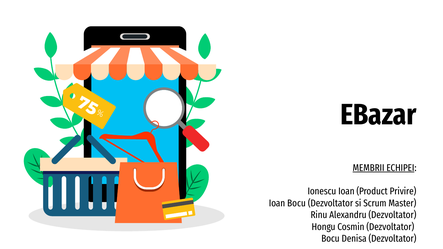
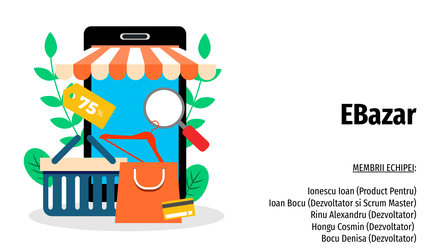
Privire: Privire -> Pentru (403, 192)
